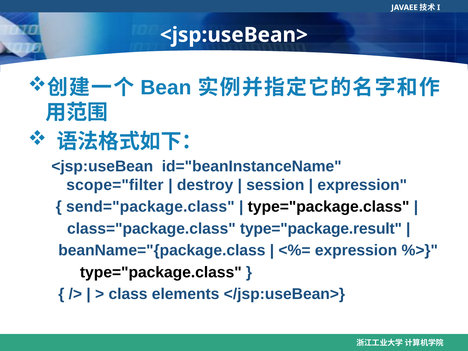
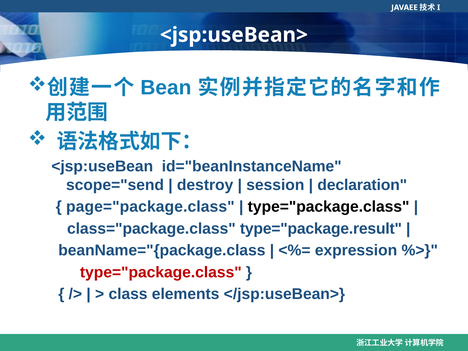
scope="filter: scope="filter -> scope="send (115, 185)
expression: expression -> declaration (362, 185)
send="package.class: send="package.class -> page="package.class (150, 207)
type="package.class colour: black -> red (161, 272)
